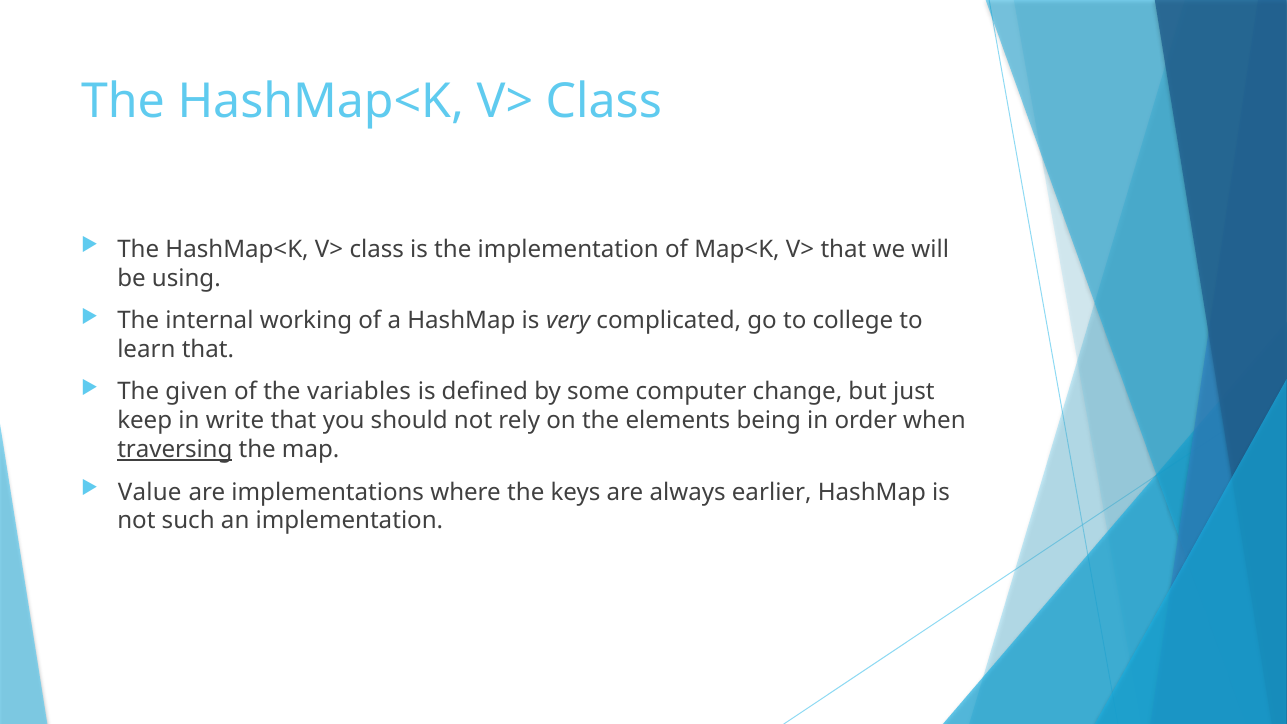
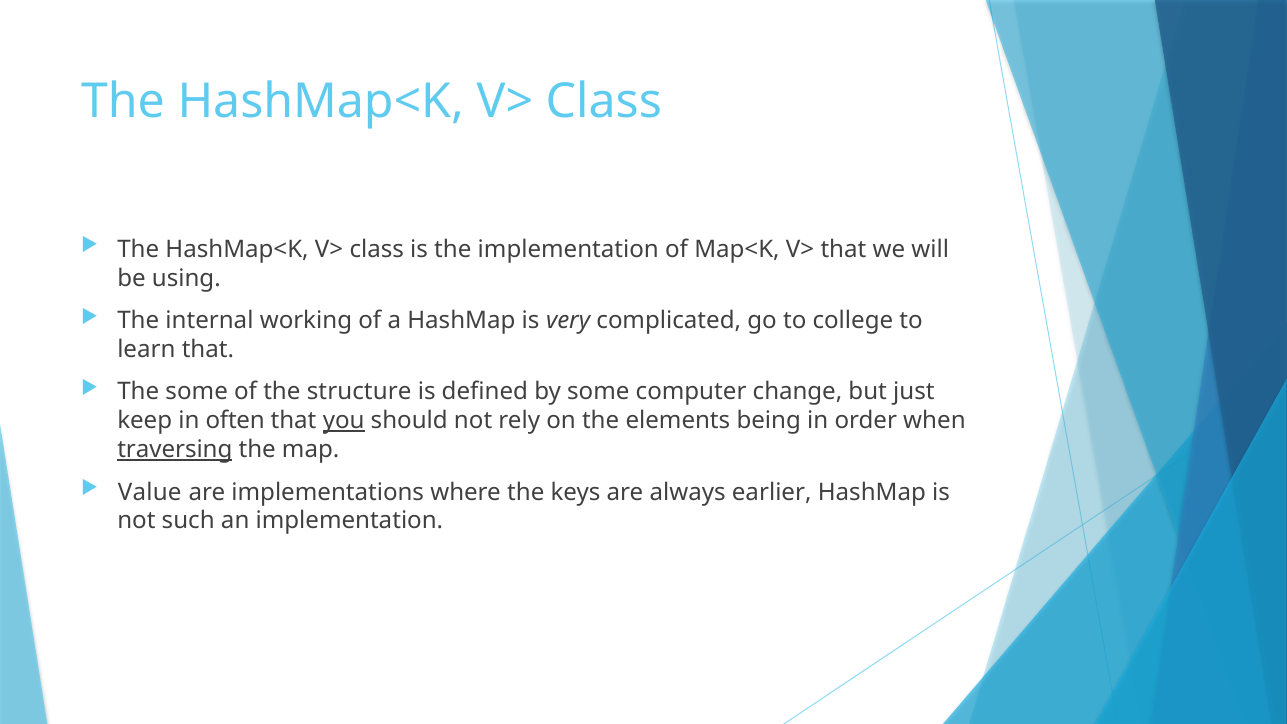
The given: given -> some (197, 392)
variables: variables -> structure (359, 392)
write: write -> often (235, 421)
you underline: none -> present (344, 421)
